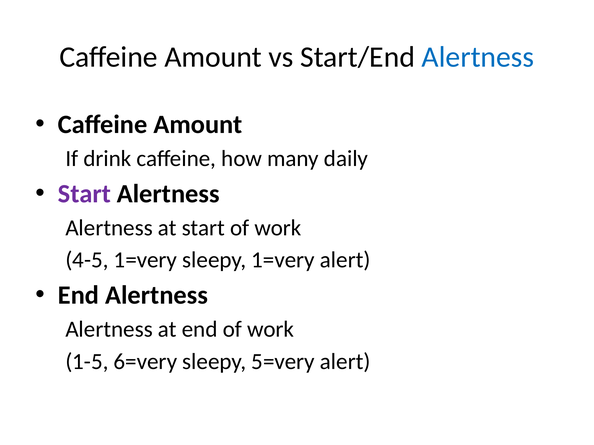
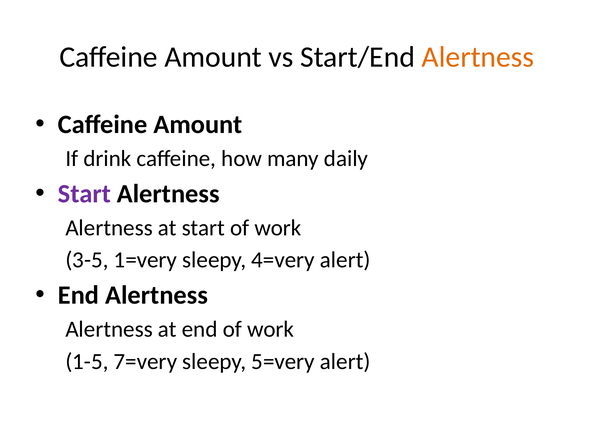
Alertness colour: blue -> orange (478, 57)
4-5: 4-5 -> 3-5 (87, 260)
sleepy 1=very: 1=very -> 4=very (283, 260)
6=very: 6=very -> 7=very (145, 362)
